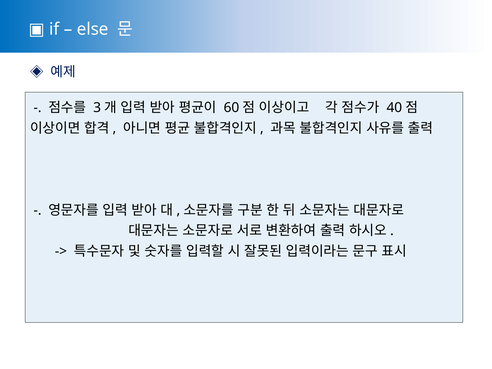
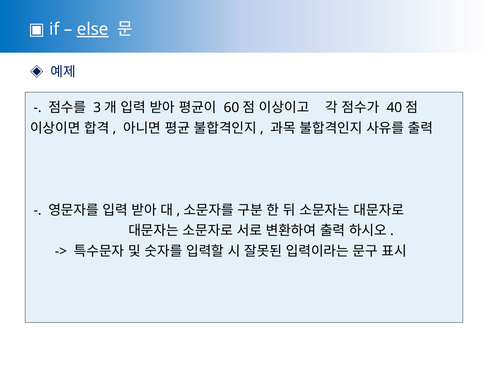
else underline: none -> present (93, 29)
